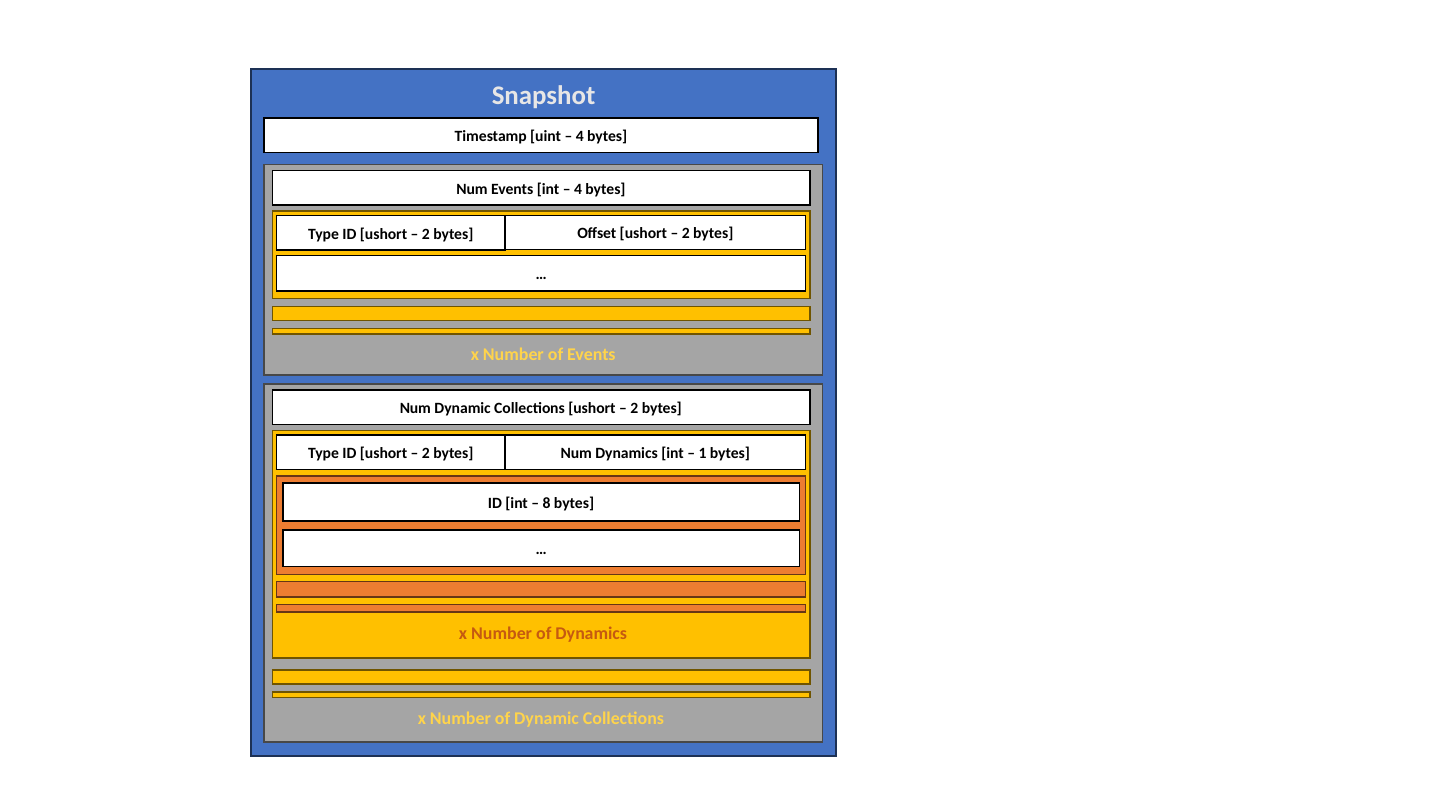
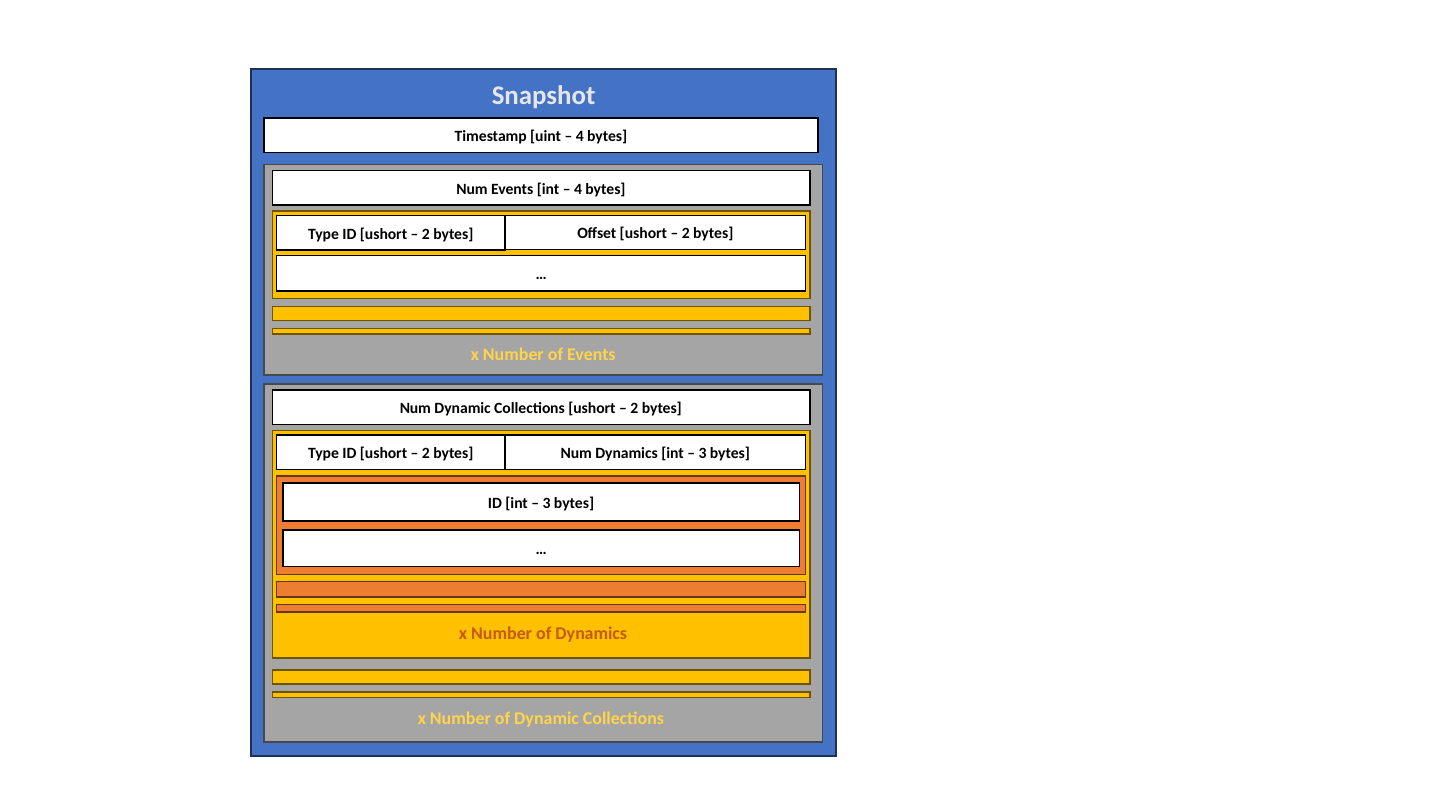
1: 1 -> 3 (702, 454)
8: 8 -> 3 (547, 503)
